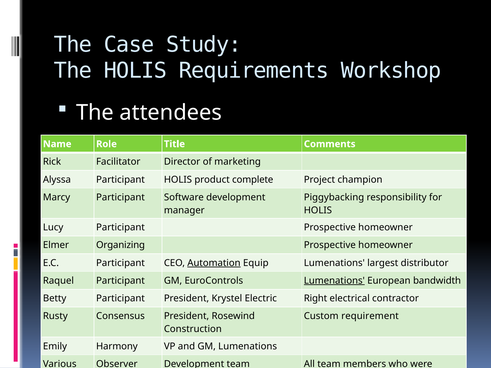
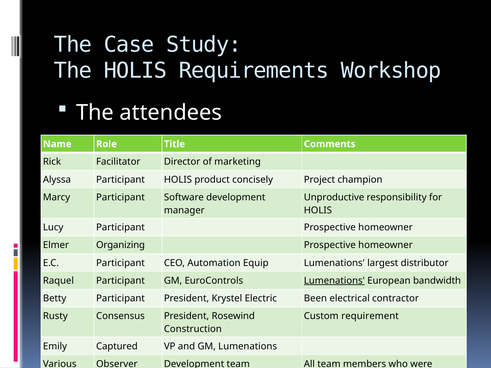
complete: complete -> concisely (253, 180)
Piggybacking: Piggybacking -> Unproductive (334, 197)
Automation underline: present -> none (214, 263)
Right: Right -> Been (315, 299)
Harmony: Harmony -> Captured (117, 346)
